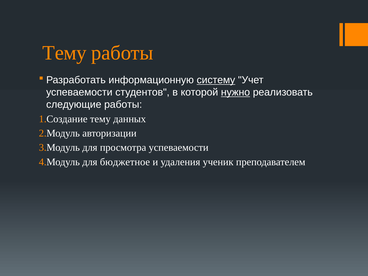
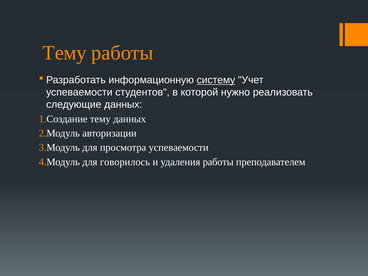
нужно underline: present -> none (235, 92)
следующие работы: работы -> данных (123, 105)
бюджетное: бюджетное -> говорилось (125, 162)
удаления ученик: ученик -> работы (218, 162)
